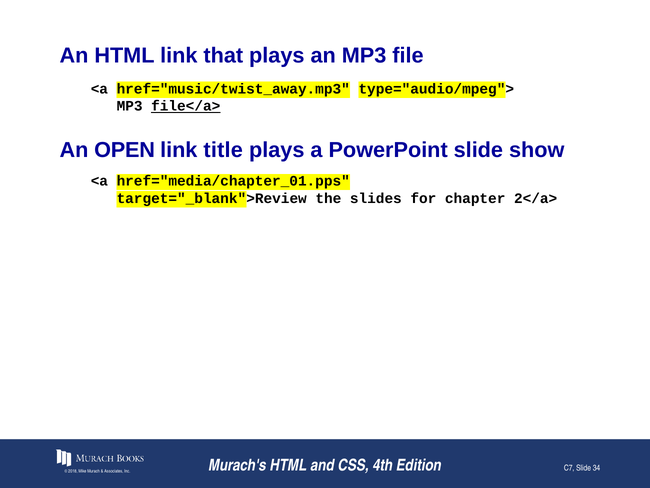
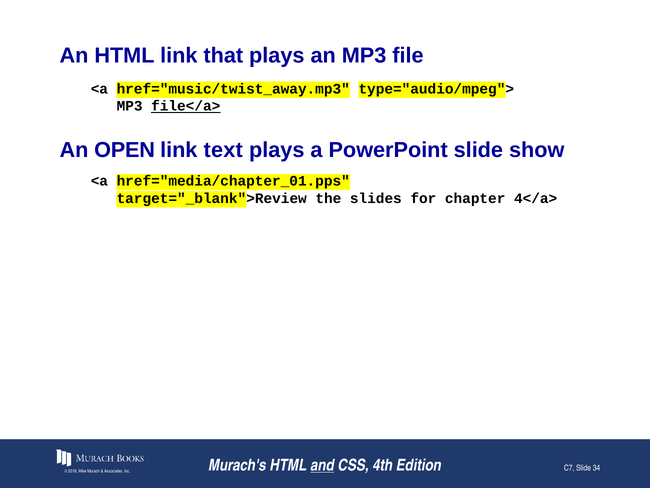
title: title -> text (223, 150)
2</a>: 2</a> -> 4</a> (536, 198)
and underline: none -> present (322, 465)
